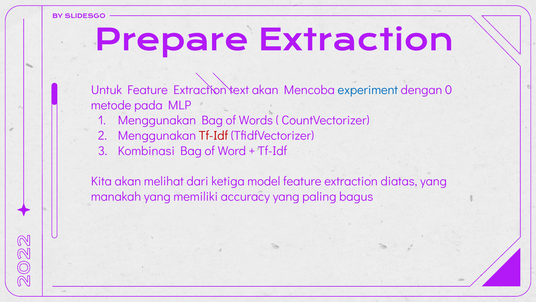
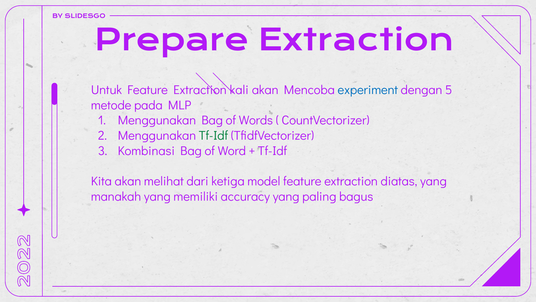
text: text -> kali (239, 90)
0: 0 -> 5 (449, 90)
Tf-Idf colour: red -> green (213, 135)
